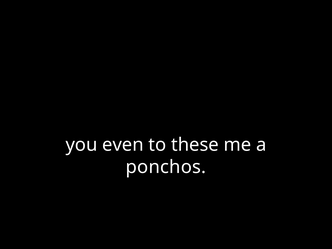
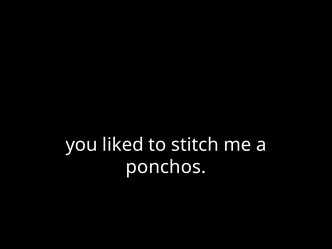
even: even -> liked (123, 145)
these: these -> stitch (195, 145)
